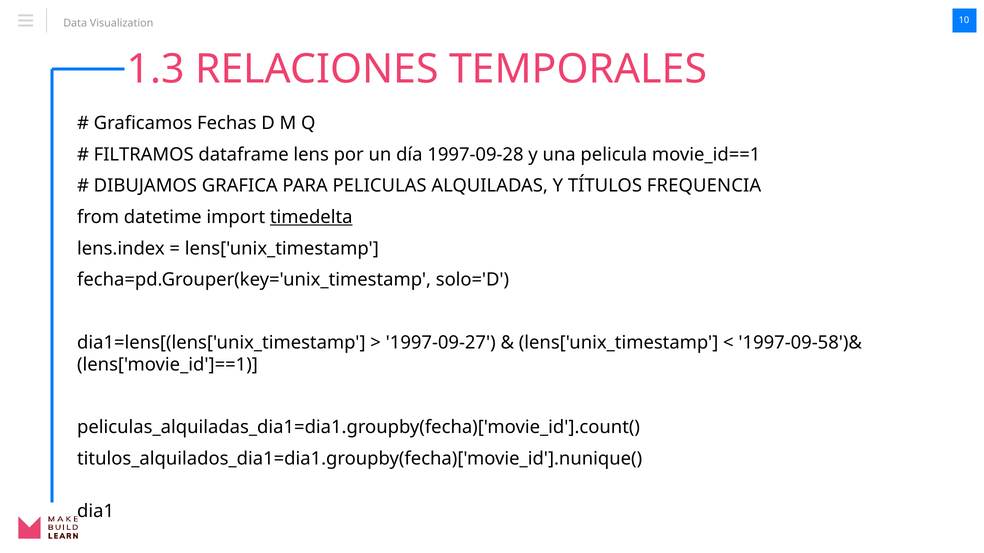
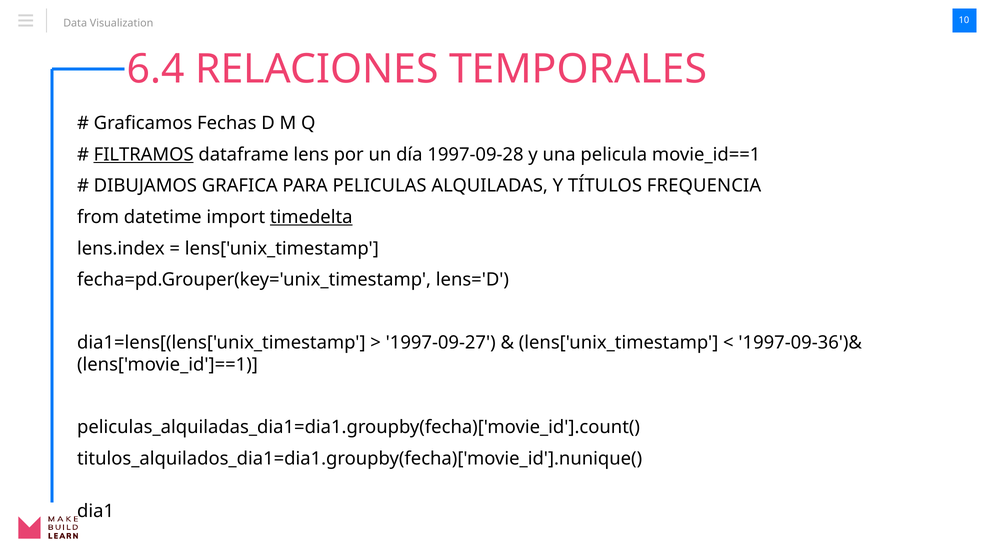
1.3: 1.3 -> 6.4 (156, 69)
FILTRAMOS underline: none -> present (144, 155)
solo='D: solo='D -> lens='D (472, 280)
1997-09-58')&: 1997-09-58')& -> 1997-09-36')& (800, 343)
